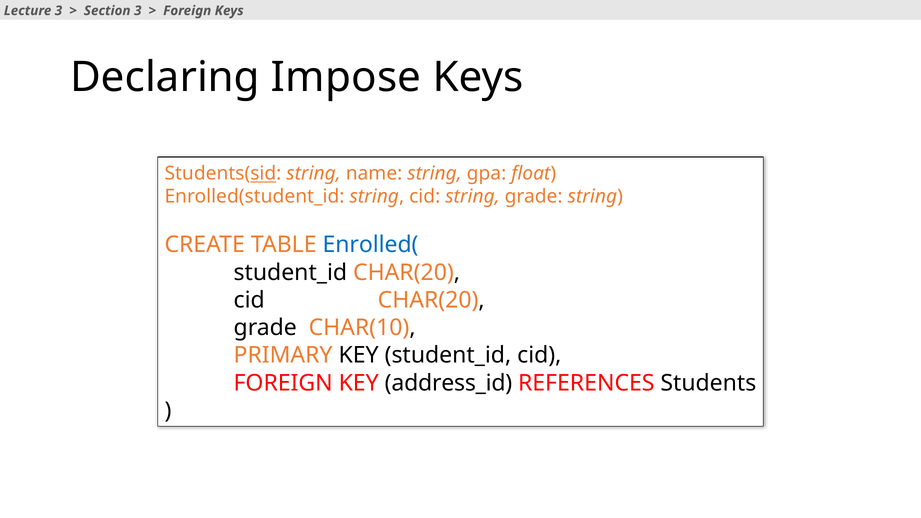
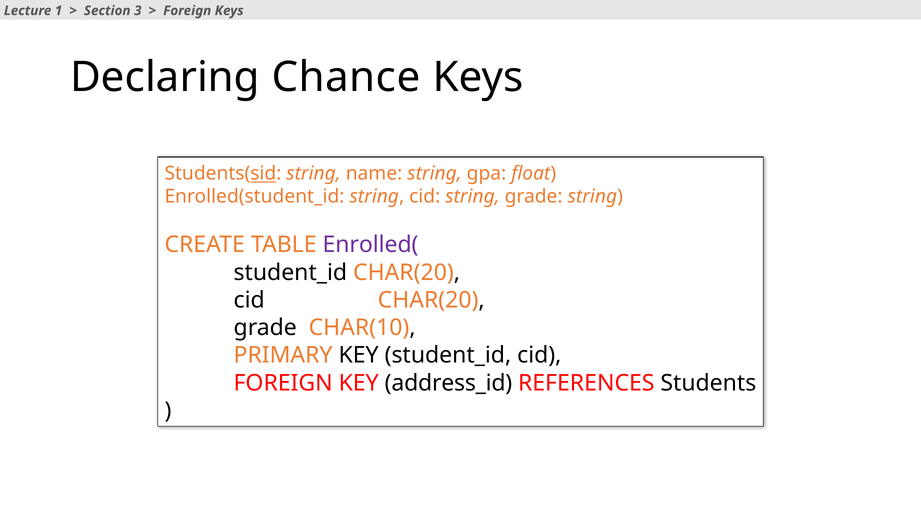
Lecture 3: 3 -> 1 (58, 11)
Impose: Impose -> Chance (346, 77)
Enrolled( colour: blue -> purple (371, 245)
